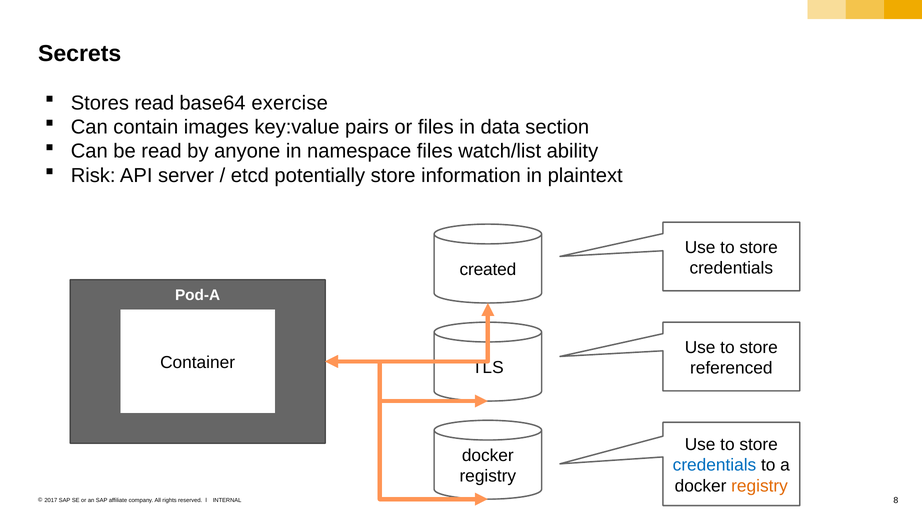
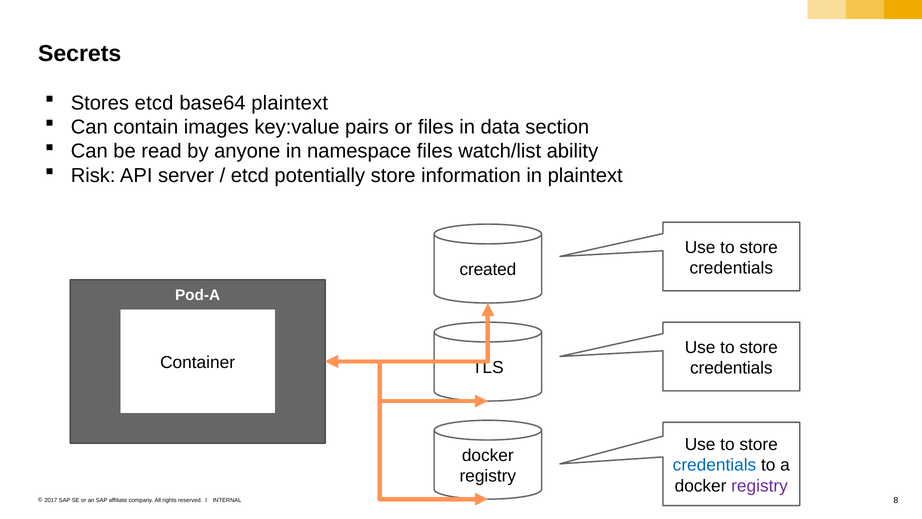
Stores read: read -> etcd (154, 103)
base64 exercise: exercise -> plaintext (290, 103)
referenced: referenced -> credentials (731, 368)
registry colour: orange -> purple (760, 485)
